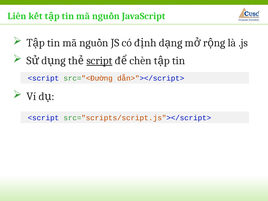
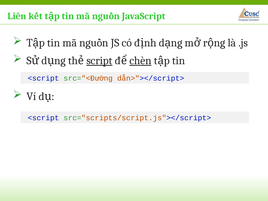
chèn underline: none -> present (140, 61)
